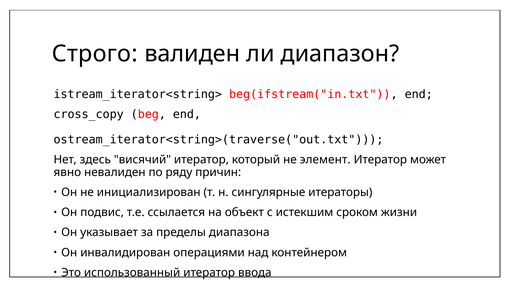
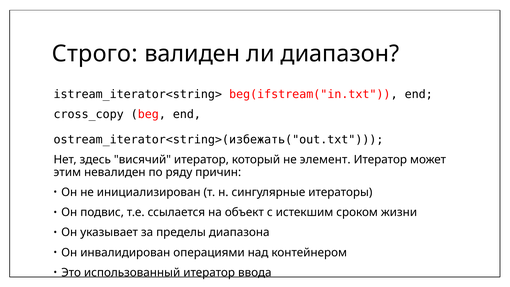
ostream_iterator<string>(traverse("out.txt: ostream_iterator<string>(traverse("out.txt -> ostream_iterator<string>(избежать("out.txt (218, 140)
явно: явно -> этим (67, 172)
